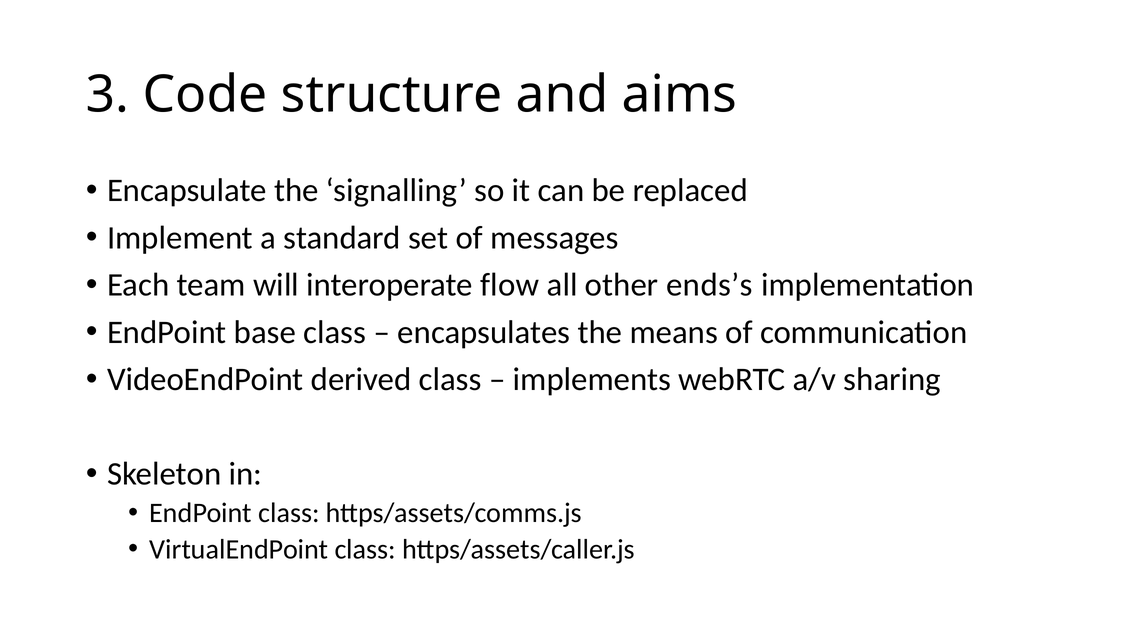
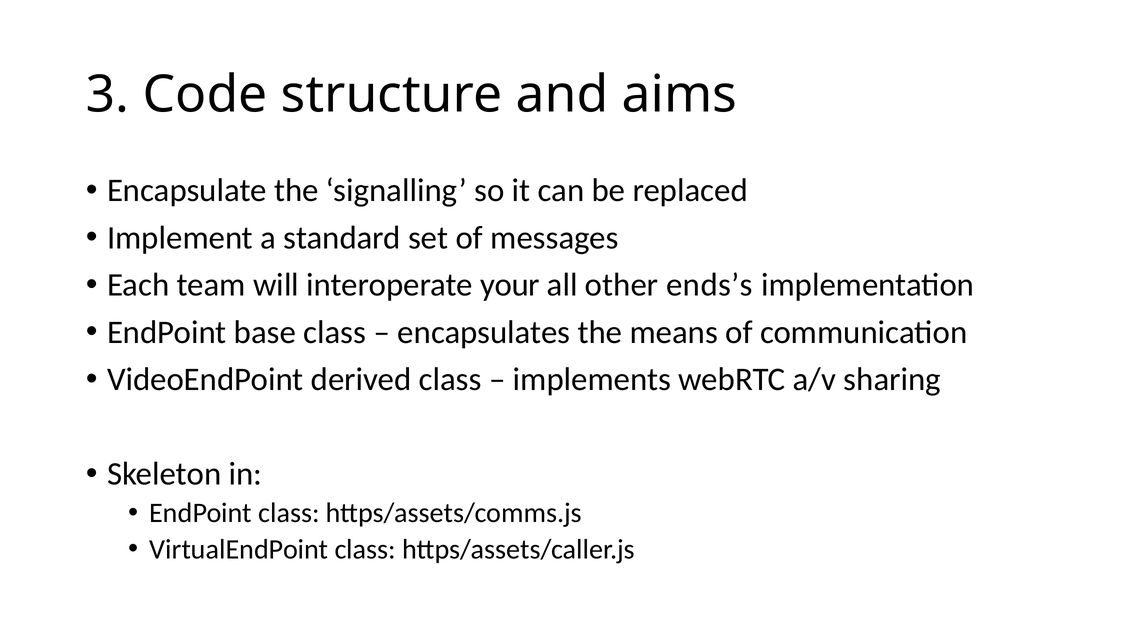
flow: flow -> your (510, 285)
